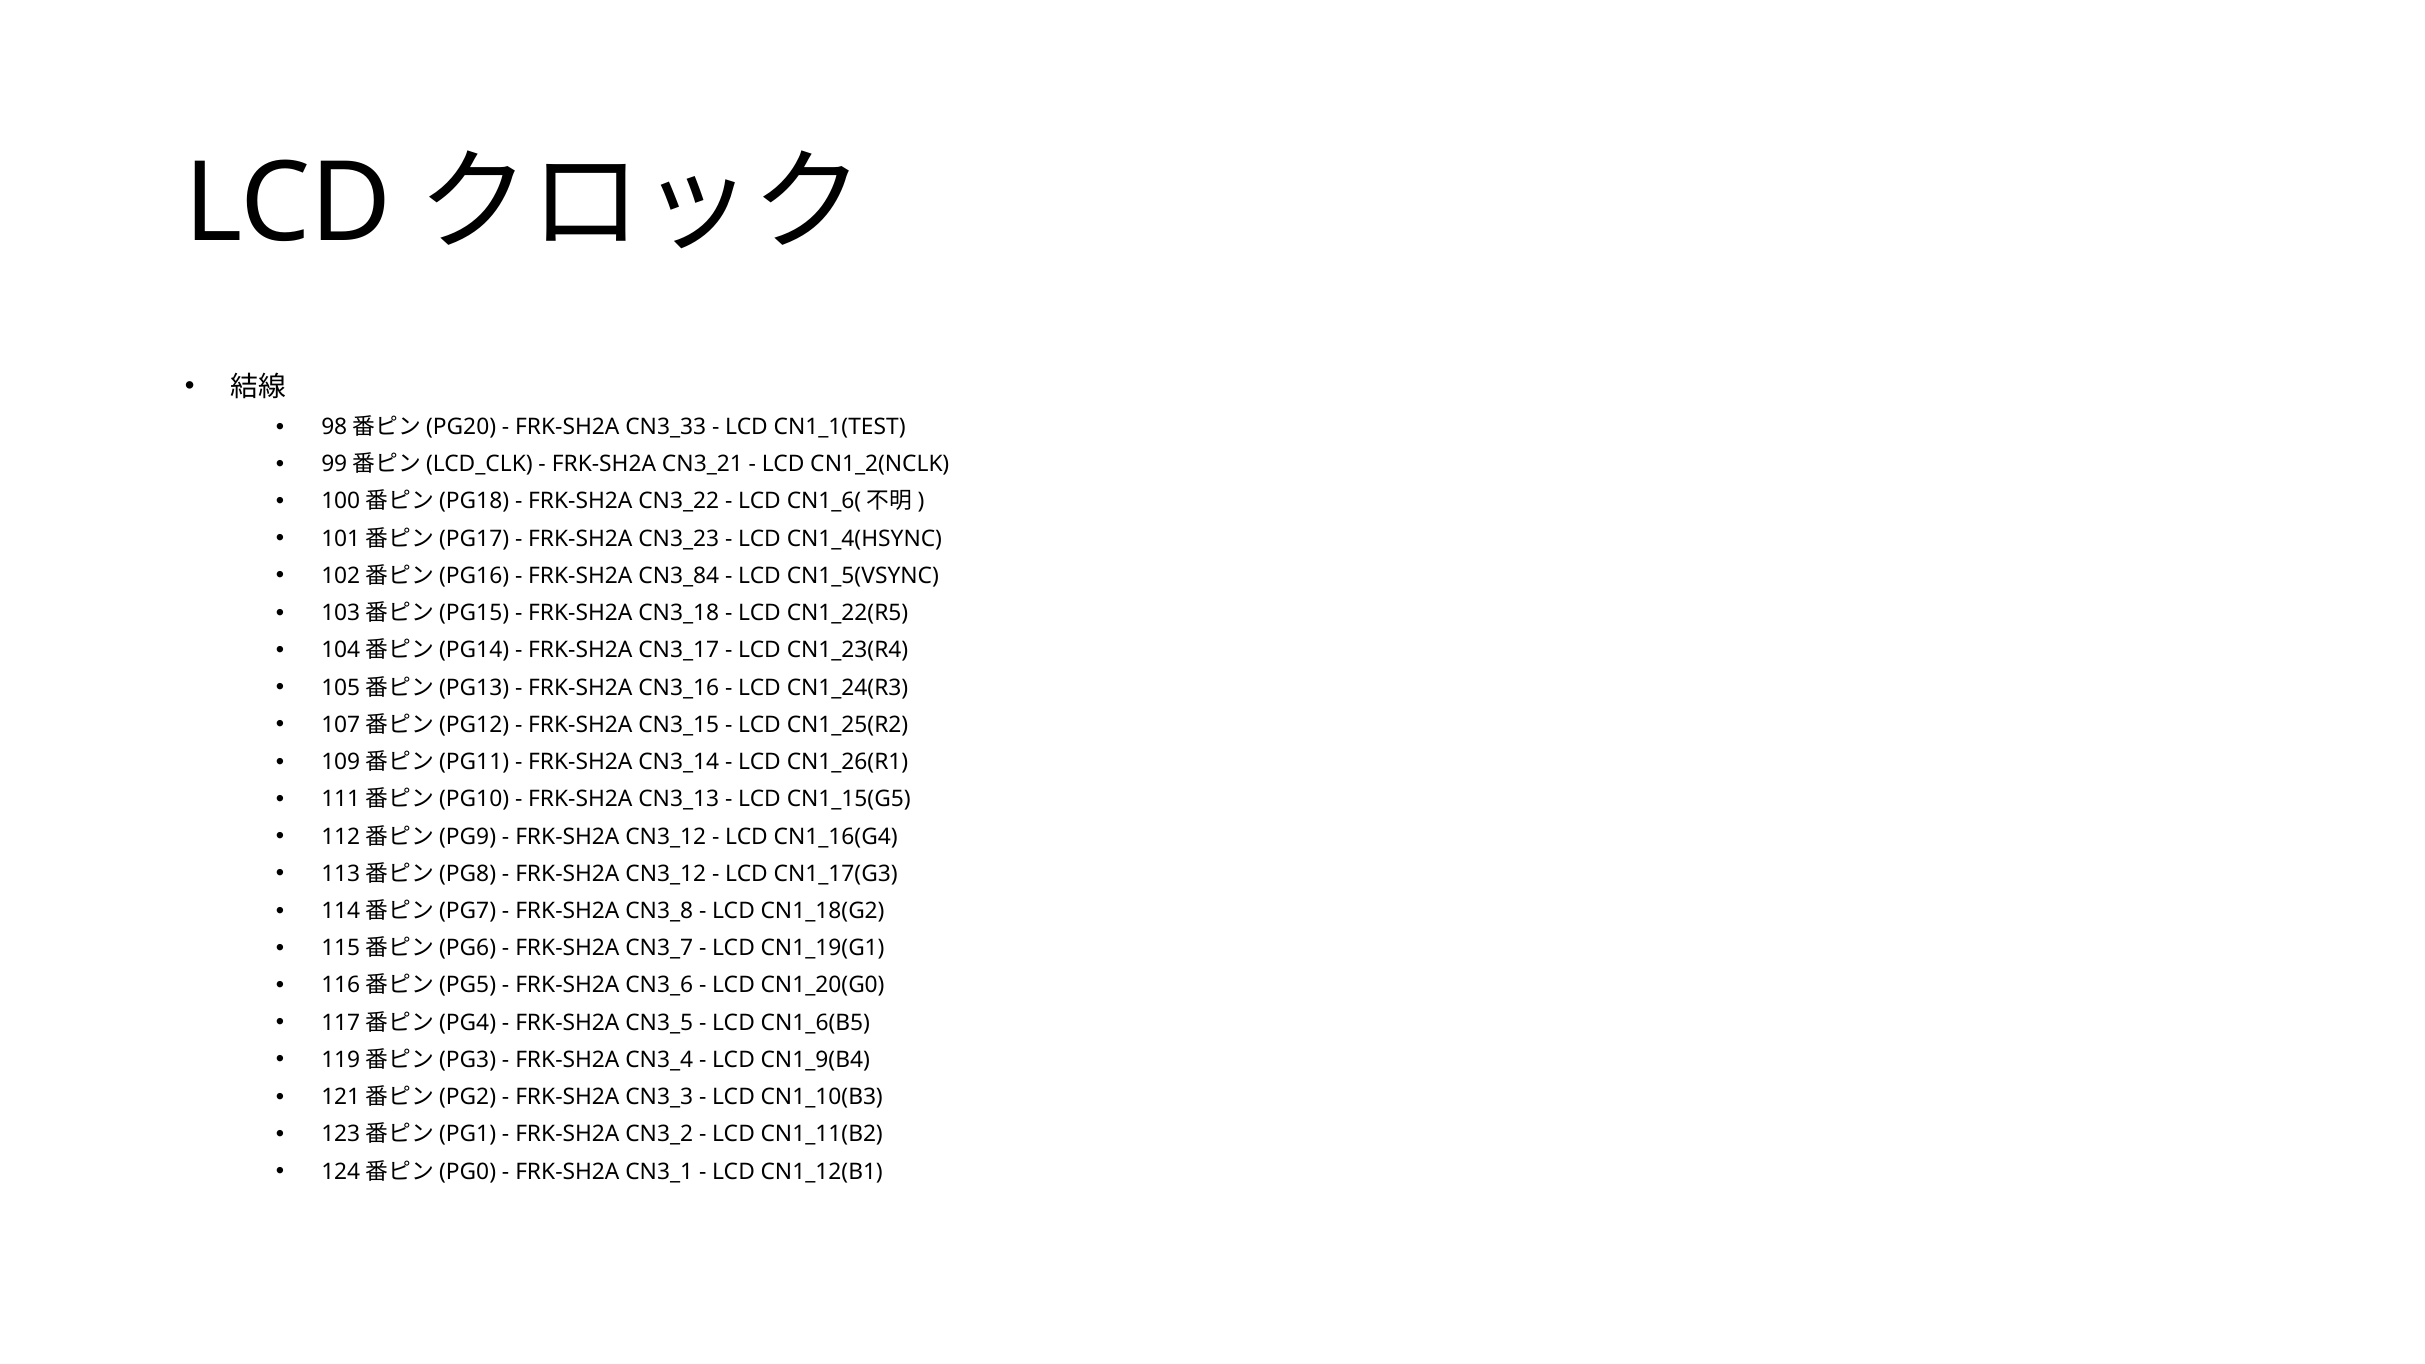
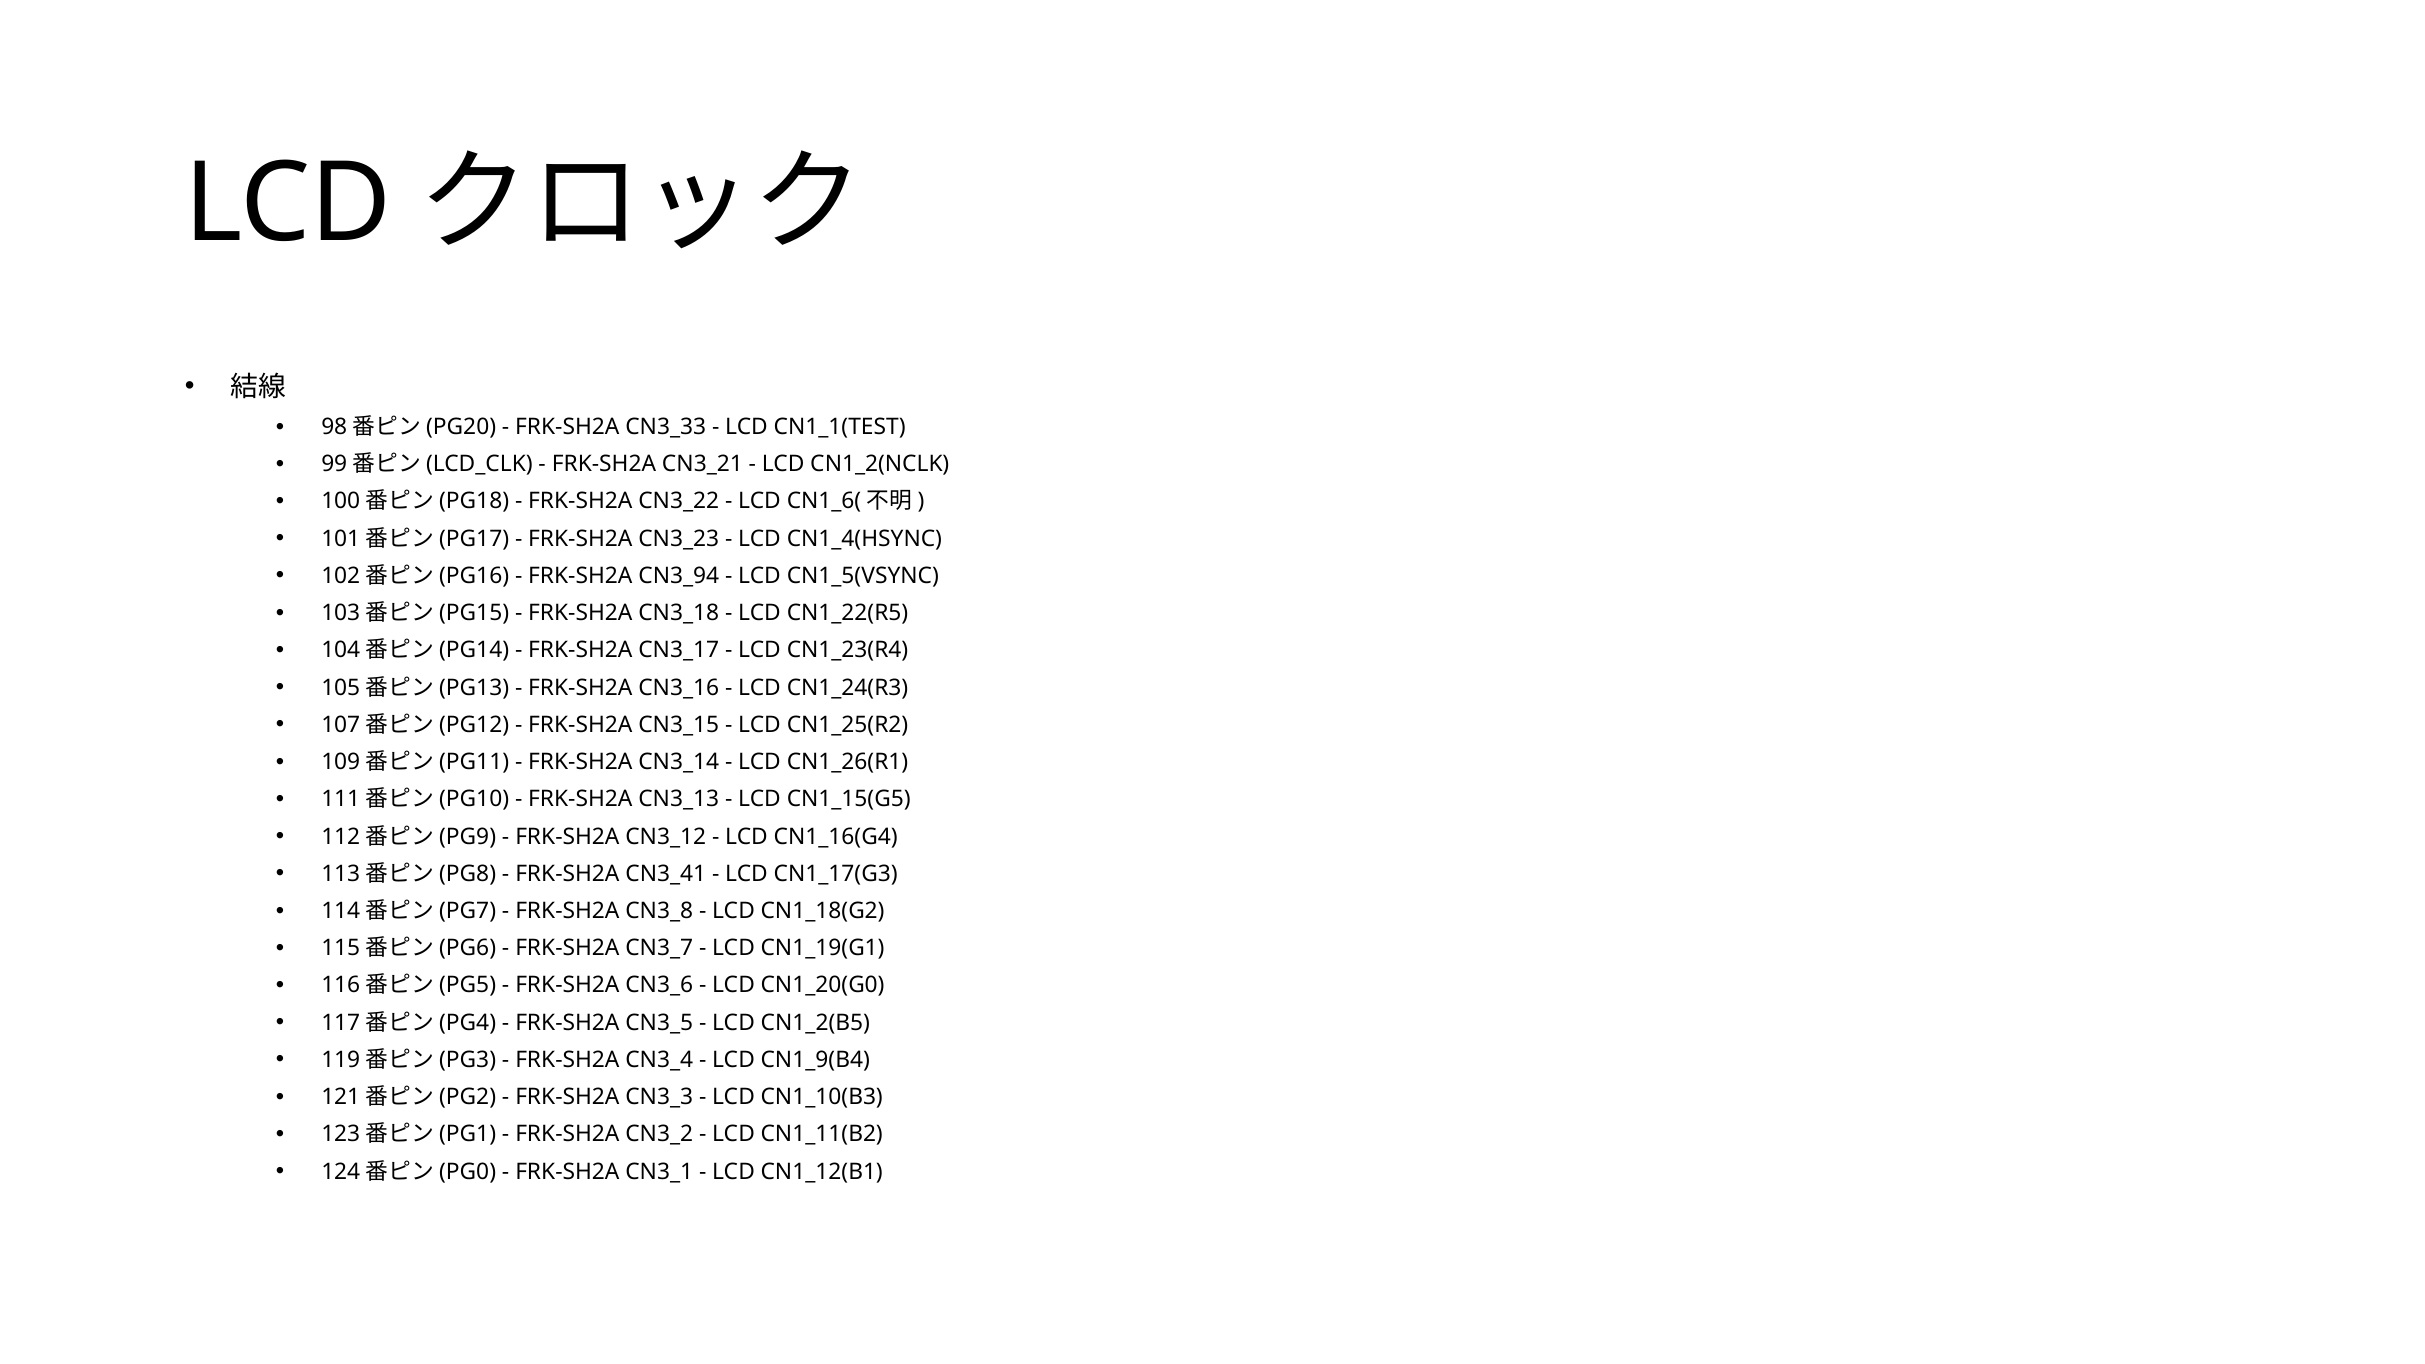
CN3_84: CN3_84 -> CN3_94 (679, 576)
CN3_12: CN3_12 -> CN3_41 (666, 874)
CN1_6(B5: CN1_6(B5 -> CN1_2(B5 (815, 1023)
